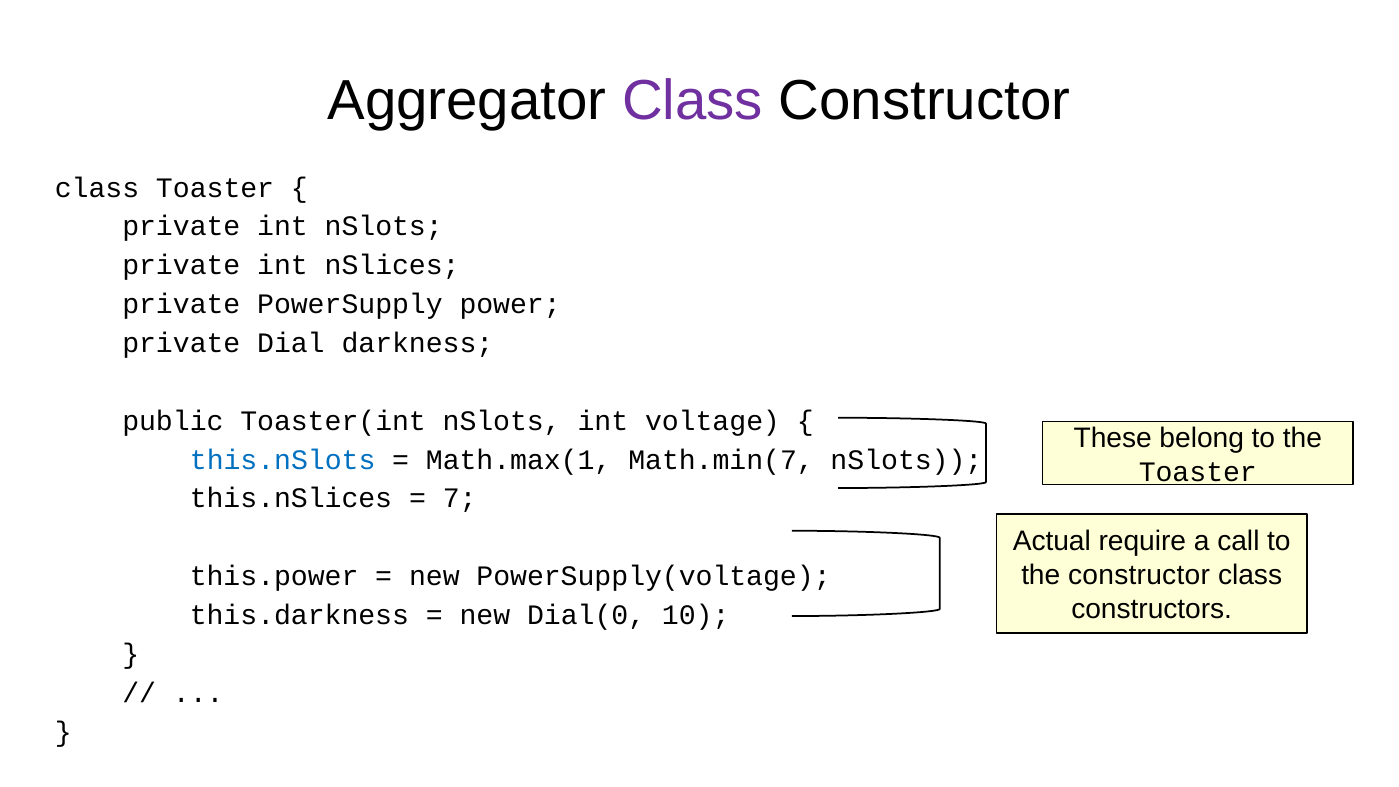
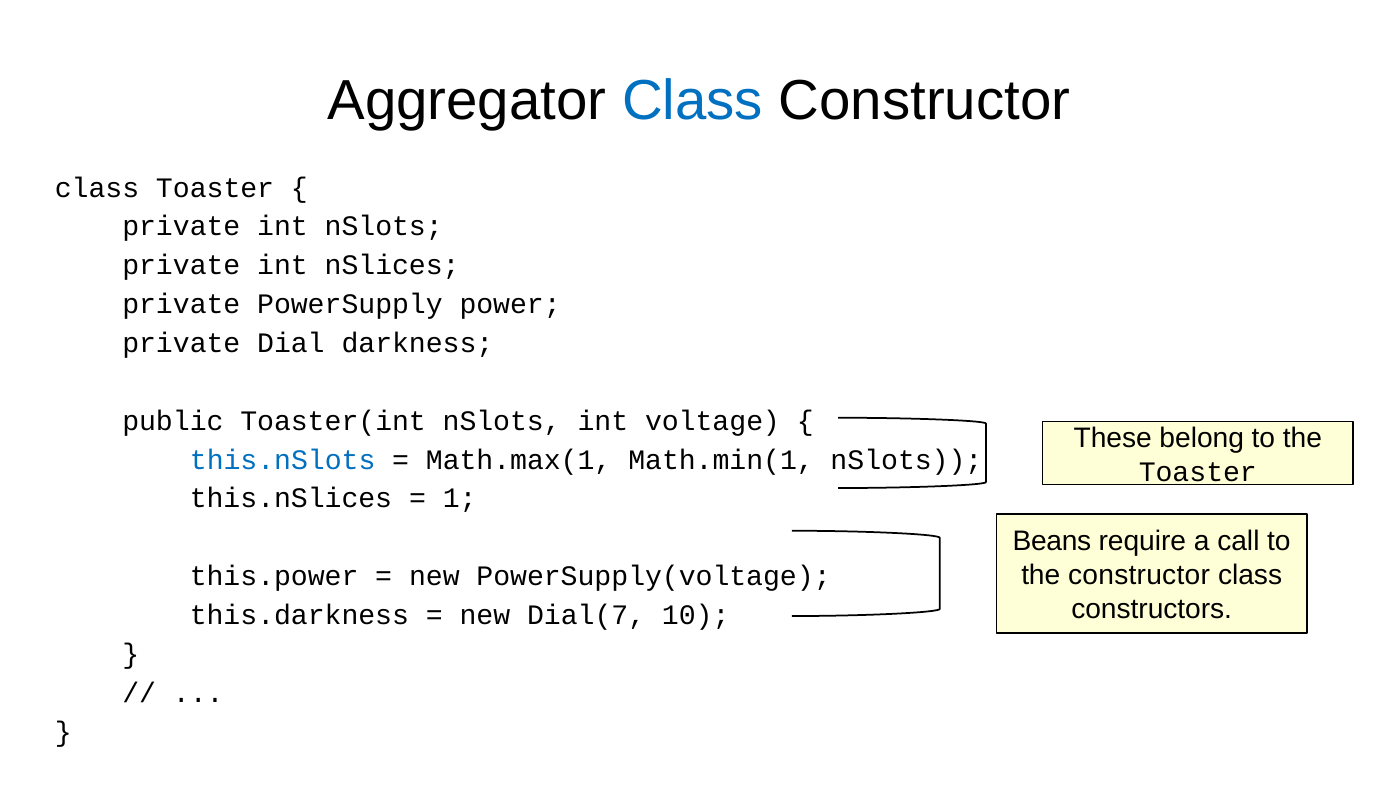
Class colour: purple -> blue (693, 101)
Math.min(7: Math.min(7 -> Math.min(1 (721, 460)
7: 7 -> 1 (460, 499)
Actual: Actual -> Beans (1052, 542)
Dial(0: Dial(0 -> Dial(7 (586, 615)
